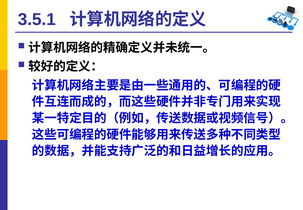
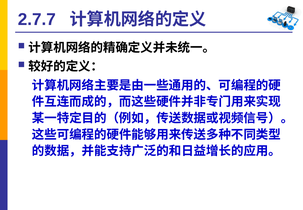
3.5.1: 3.5.1 -> 2.7.7 (37, 20)
